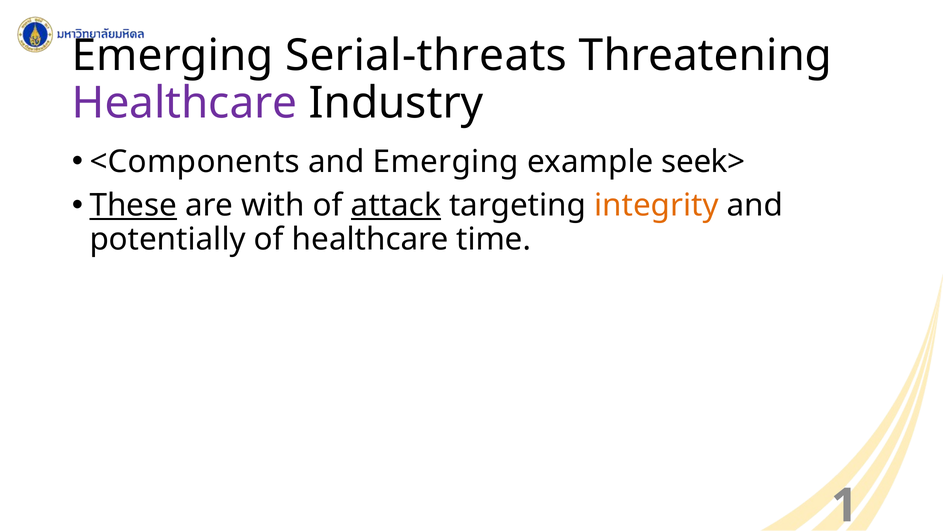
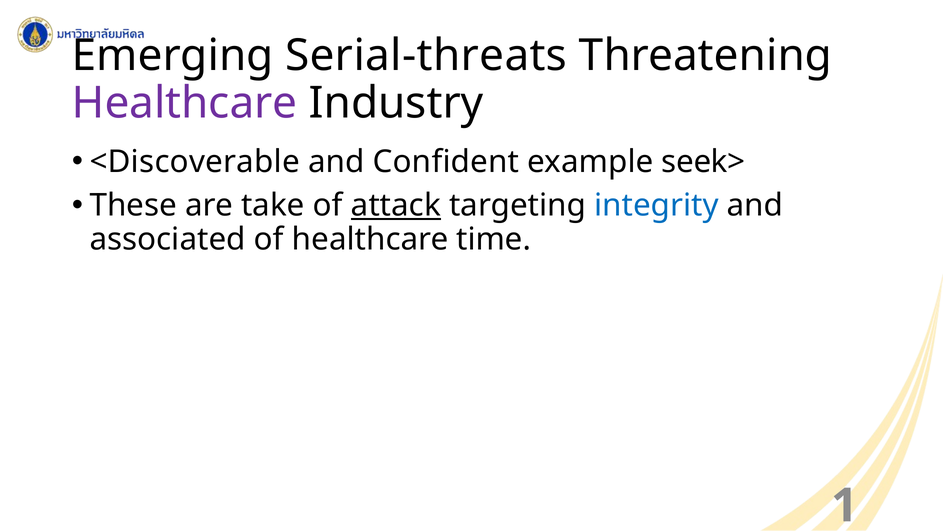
<Components: <Components -> <Discoverable (195, 162)
and Emerging: Emerging -> Confident (446, 162)
These underline: present -> none (133, 205)
with: with -> take (273, 205)
integrity colour: orange -> blue (656, 205)
potentially: potentially -> associated (168, 239)
